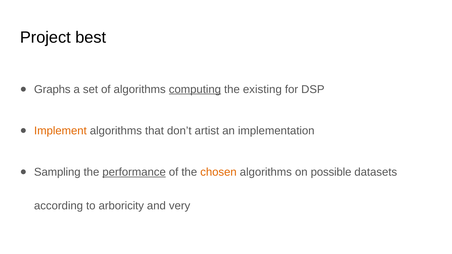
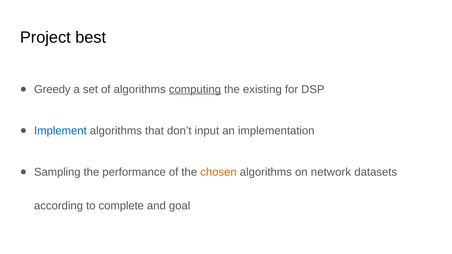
Graphs: Graphs -> Greedy (52, 89)
Implement colour: orange -> blue (60, 131)
artist: artist -> input (207, 131)
performance underline: present -> none (134, 172)
possible: possible -> network (331, 172)
arboricity: arboricity -> complete (121, 206)
very: very -> goal (180, 206)
